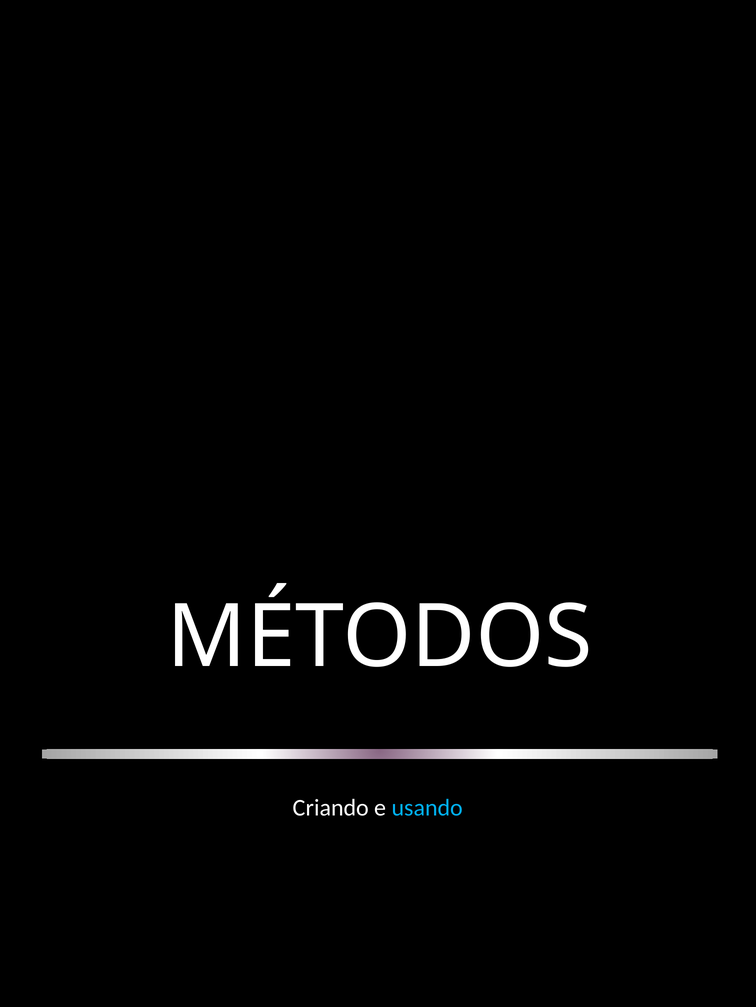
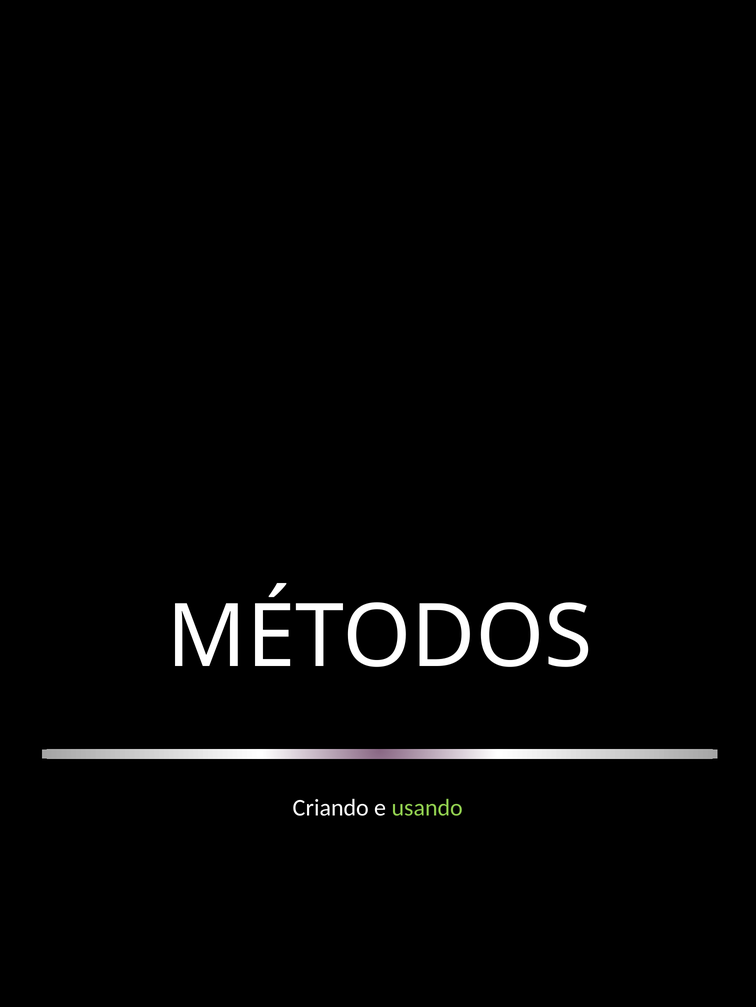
usando colour: light blue -> light green (427, 809)
